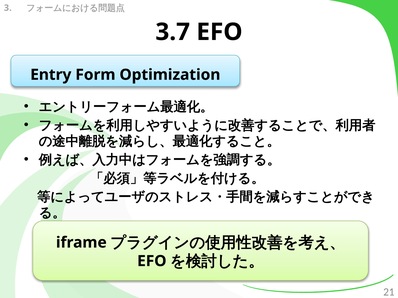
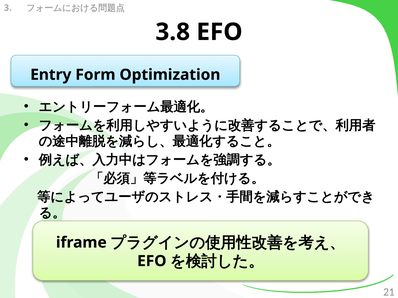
3.7: 3.7 -> 3.8 (173, 32)
